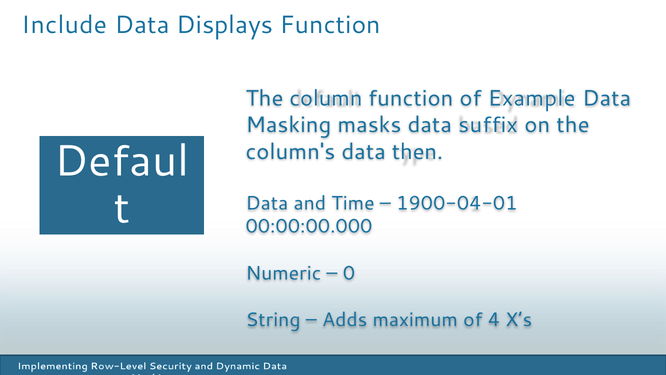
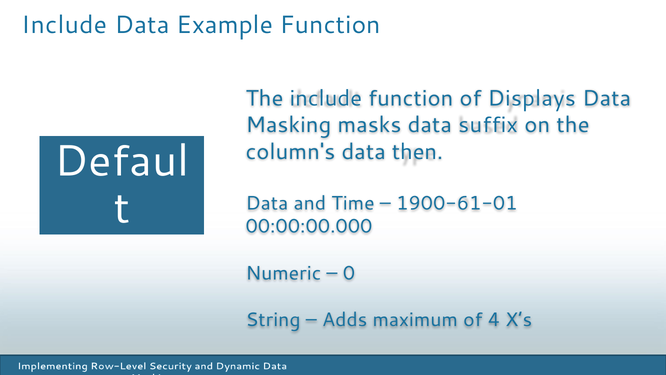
Displays: Displays -> Example (225, 25)
The column: column -> include (326, 98)
Example: Example -> Displays (532, 98)
1900-04-01: 1900-04-01 -> 1900-61-01 (457, 203)
